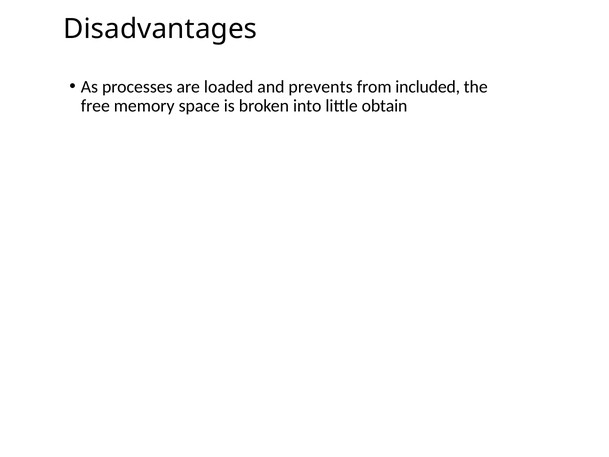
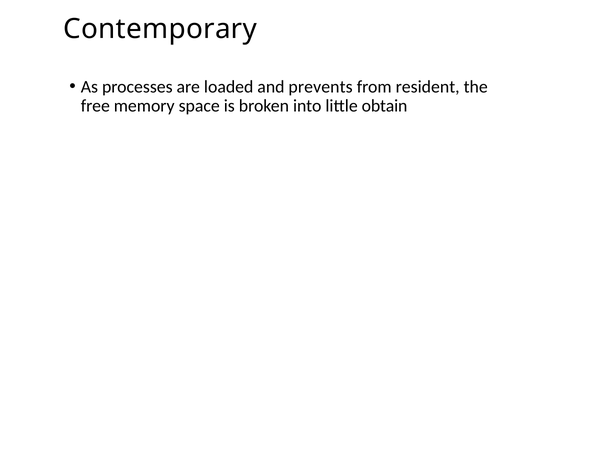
Disadvantages: Disadvantages -> Contemporary (160, 29)
included: included -> resident (428, 87)
